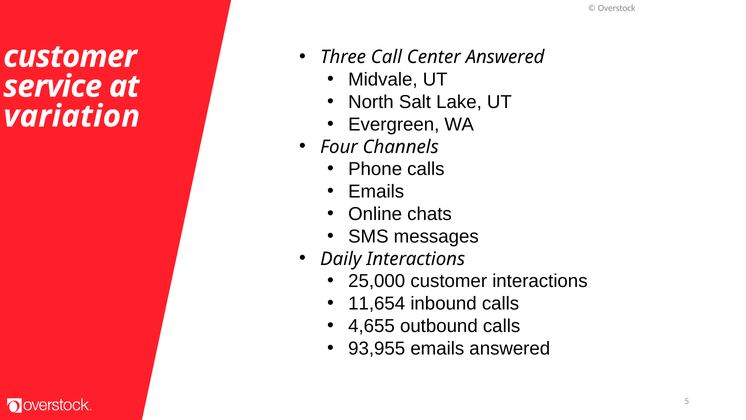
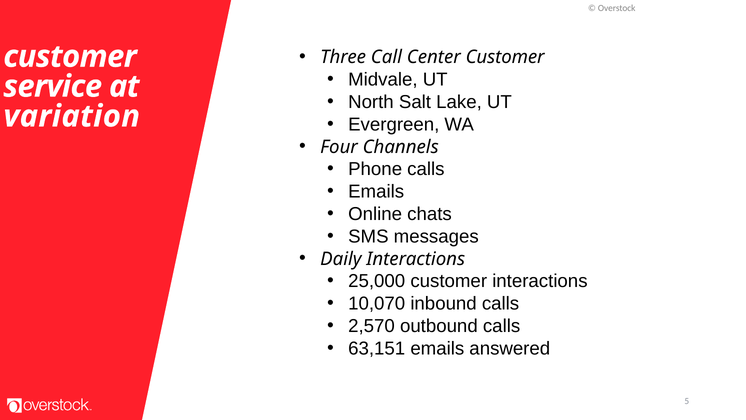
Center Answered: Answered -> Customer (505, 57)
11,654: 11,654 -> 10,070 (377, 303)
4,655: 4,655 -> 2,570 (372, 326)
93,955: 93,955 -> 63,151 (377, 348)
